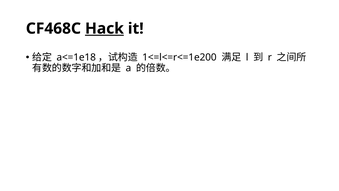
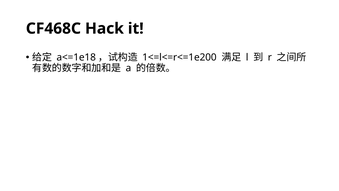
Hack underline: present -> none (104, 28)
